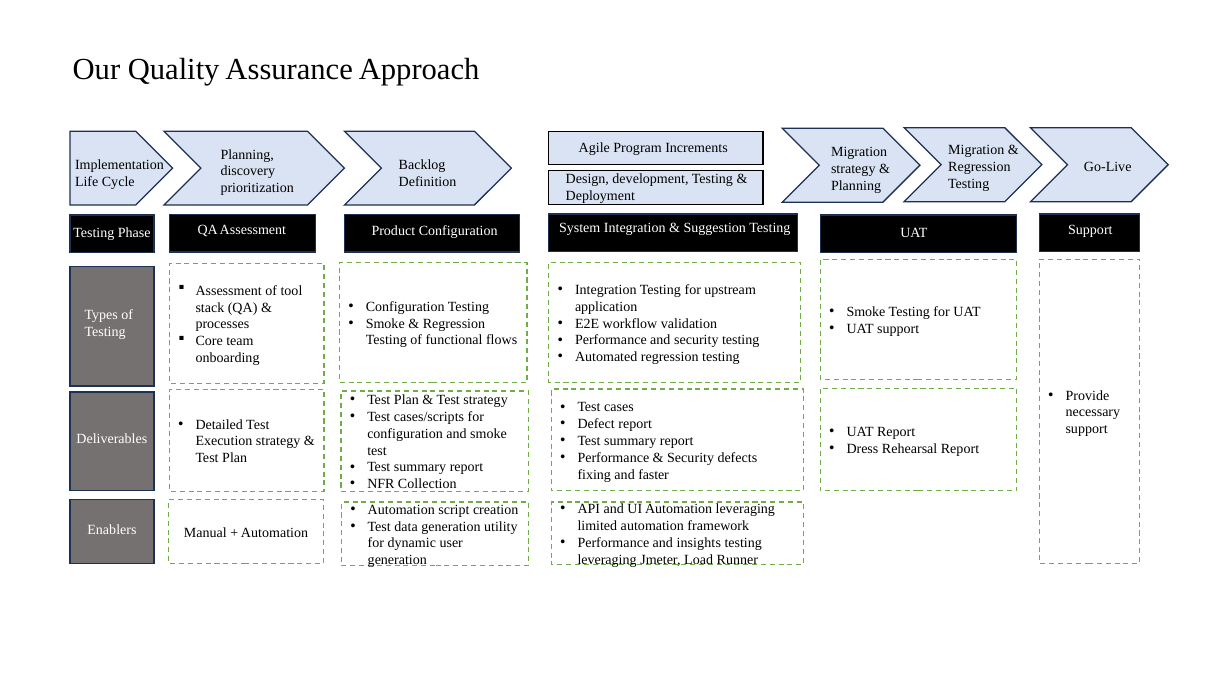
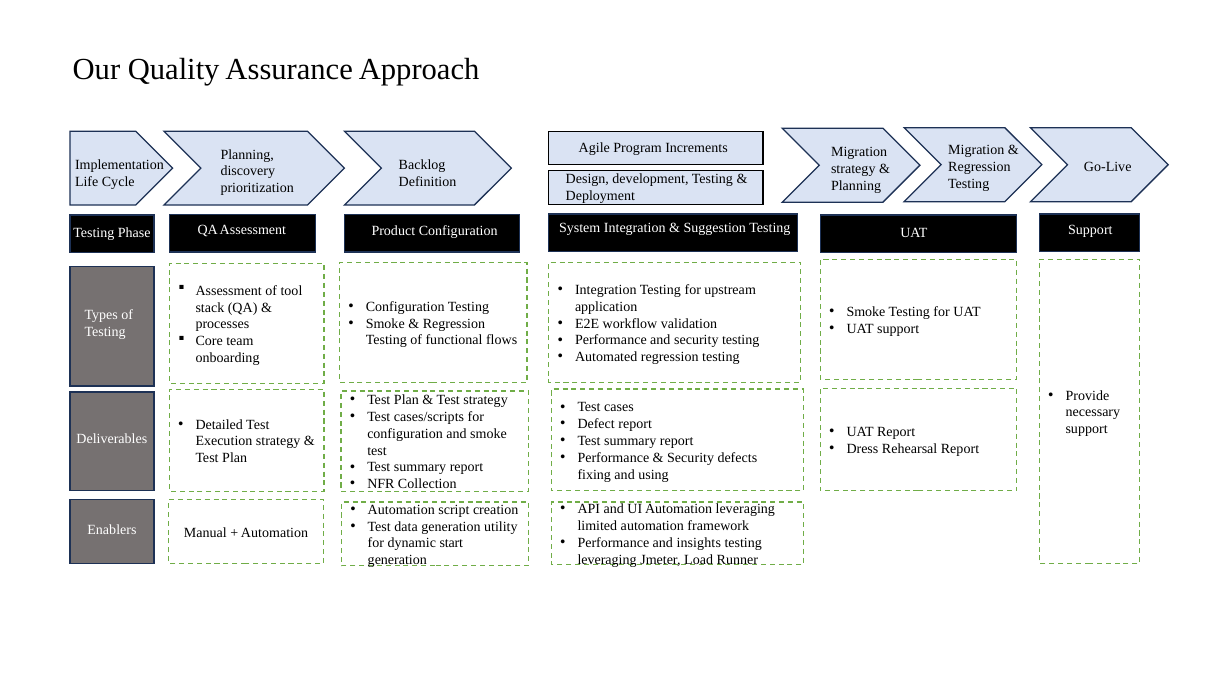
faster: faster -> using (654, 475)
user: user -> start (451, 544)
